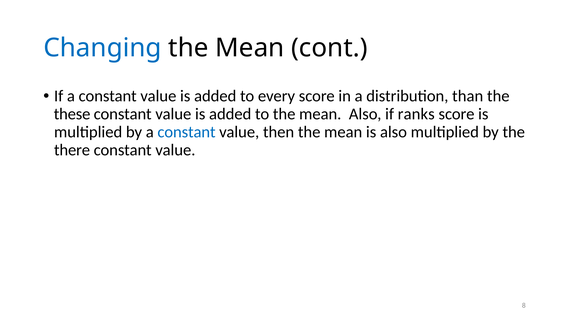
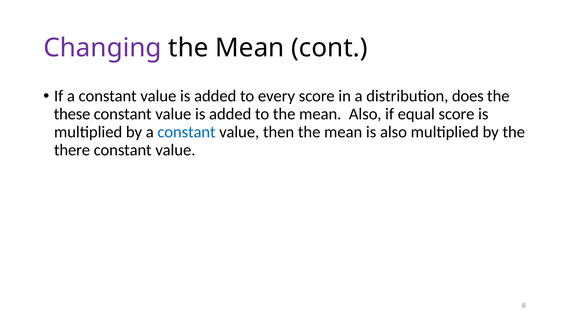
Changing colour: blue -> purple (102, 48)
than: than -> does (468, 96)
ranks: ranks -> equal (416, 114)
